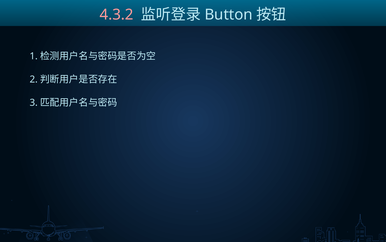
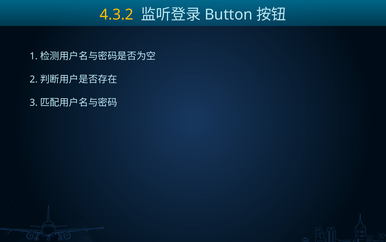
4.3.2 colour: pink -> yellow (117, 15)
